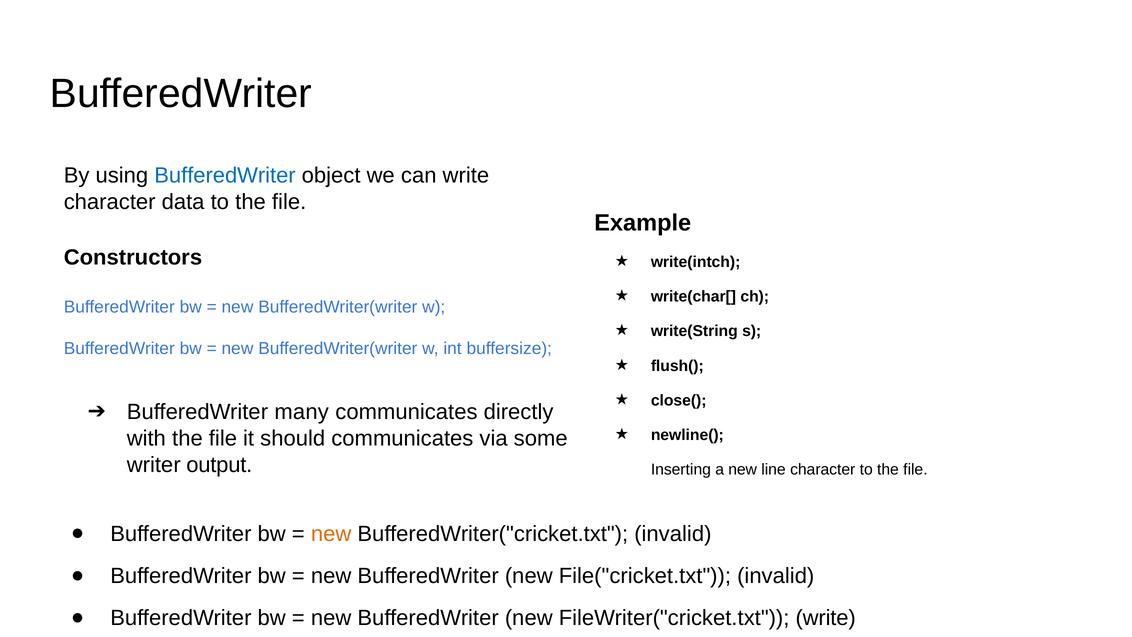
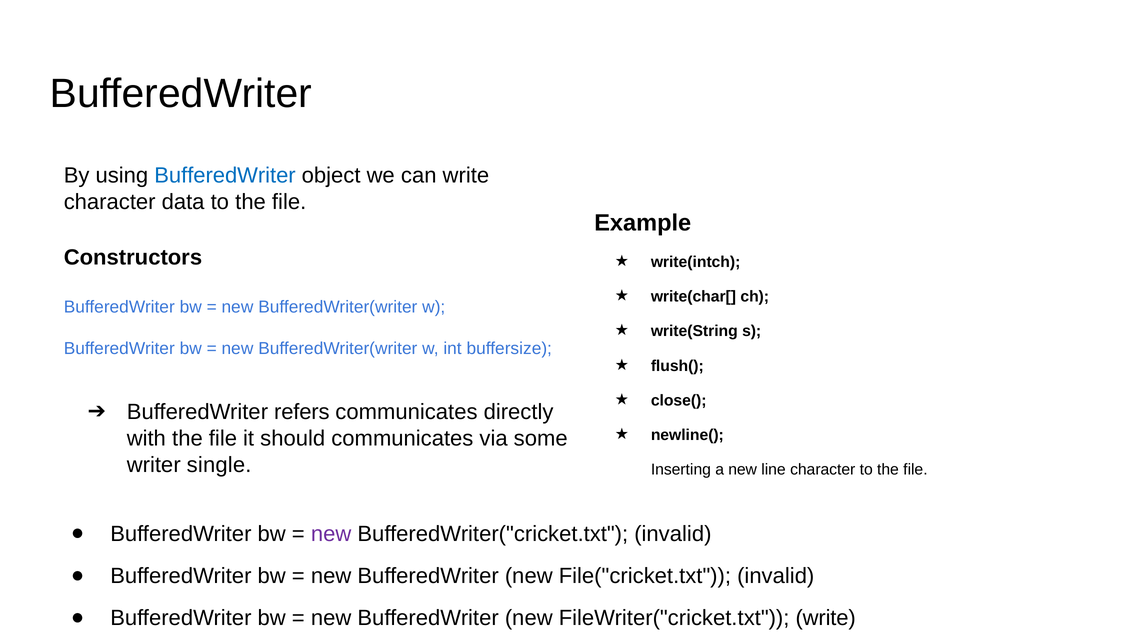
many: many -> refers (302, 412)
output: output -> single (219, 465)
new colour: orange -> purple (331, 534)
